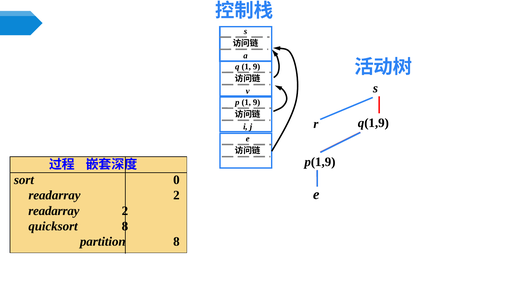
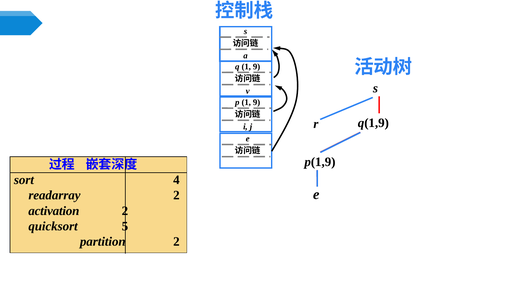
0: 0 -> 4 (176, 180)
readarray: readarray -> activation (54, 211)
quicksort 8: 8 -> 5 (125, 227)
partition 8: 8 -> 2 (176, 242)
